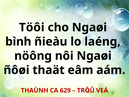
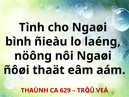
Töôi: Töôi -> Tình (32, 27)
